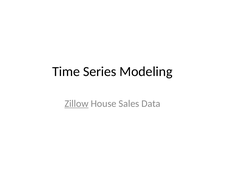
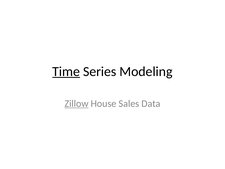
Time underline: none -> present (66, 71)
